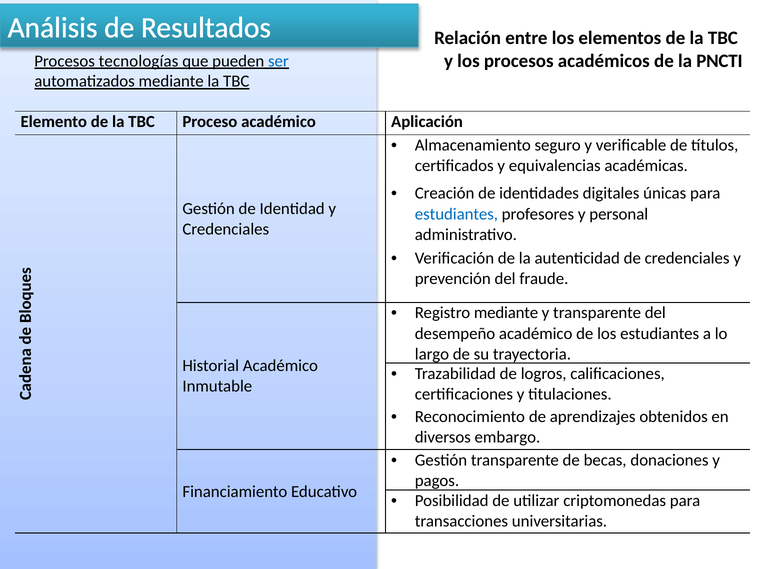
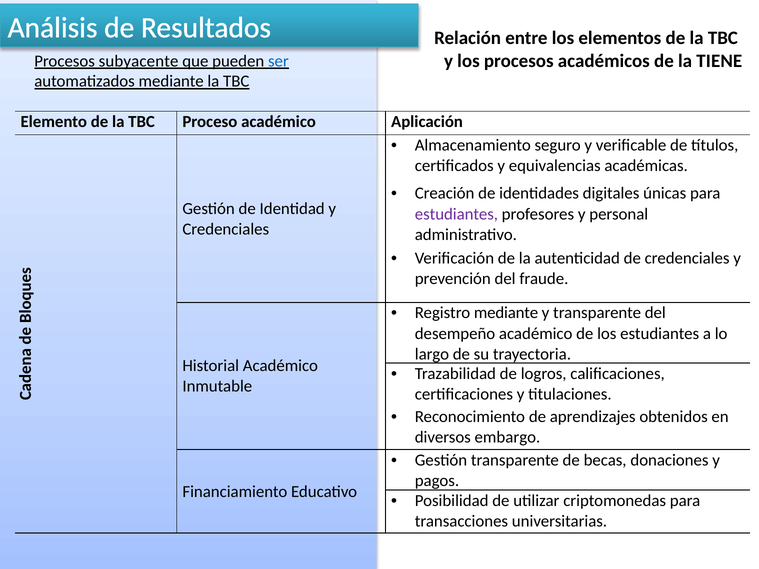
PNCTI: PNCTI -> TIENE (719, 61)
tecnologías: tecnologías -> subyacente (139, 61)
estudiantes colour: blue -> purple (456, 214)
